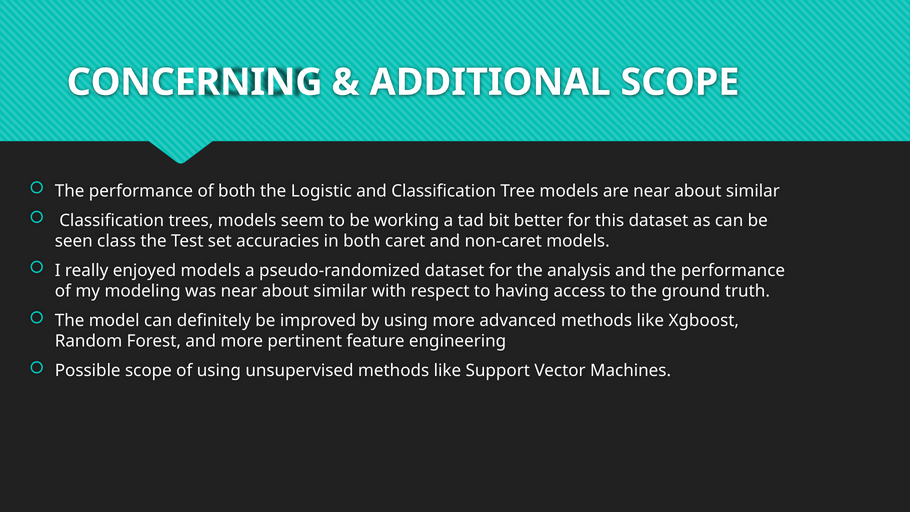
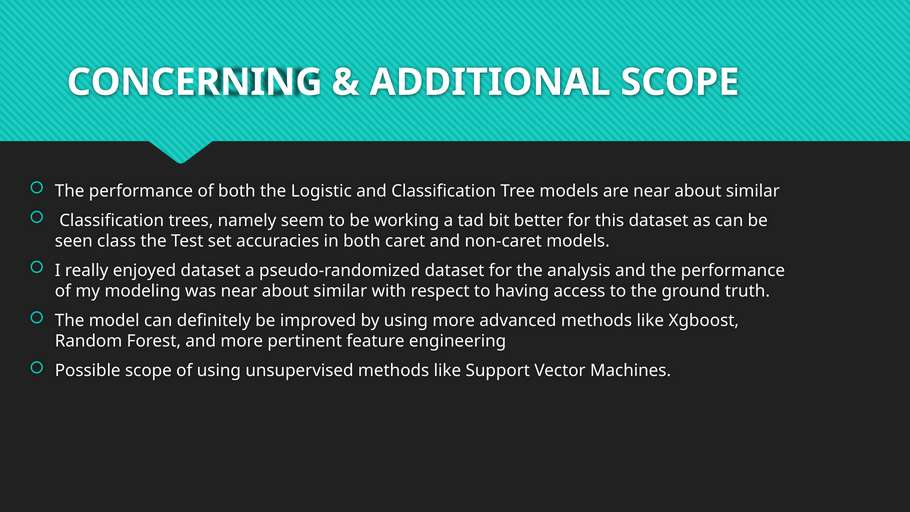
trees models: models -> namely (247, 220)
enjoyed models: models -> dataset (211, 271)
